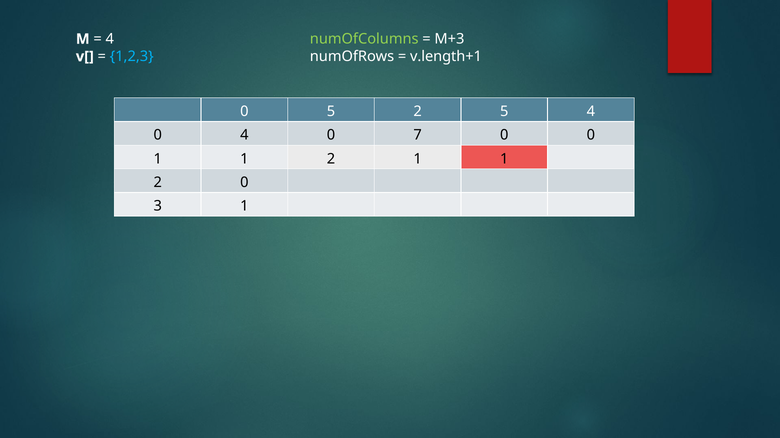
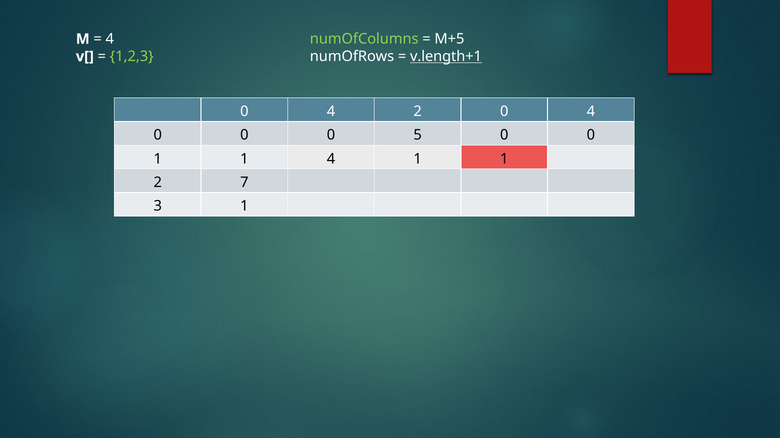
M+3: M+3 -> M+5 (449, 39)
1,2,3 colour: light blue -> light green (132, 57)
v.length+1 underline: none -> present (446, 57)
5: 5 -> 4 (331, 112)
2 5: 5 -> 0 (504, 112)
4: 4 -> 0 (244, 135)
7: 7 -> 5 (418, 135)
2: 2 -> 4 (331, 159)
2 0: 0 -> 7 (244, 183)
